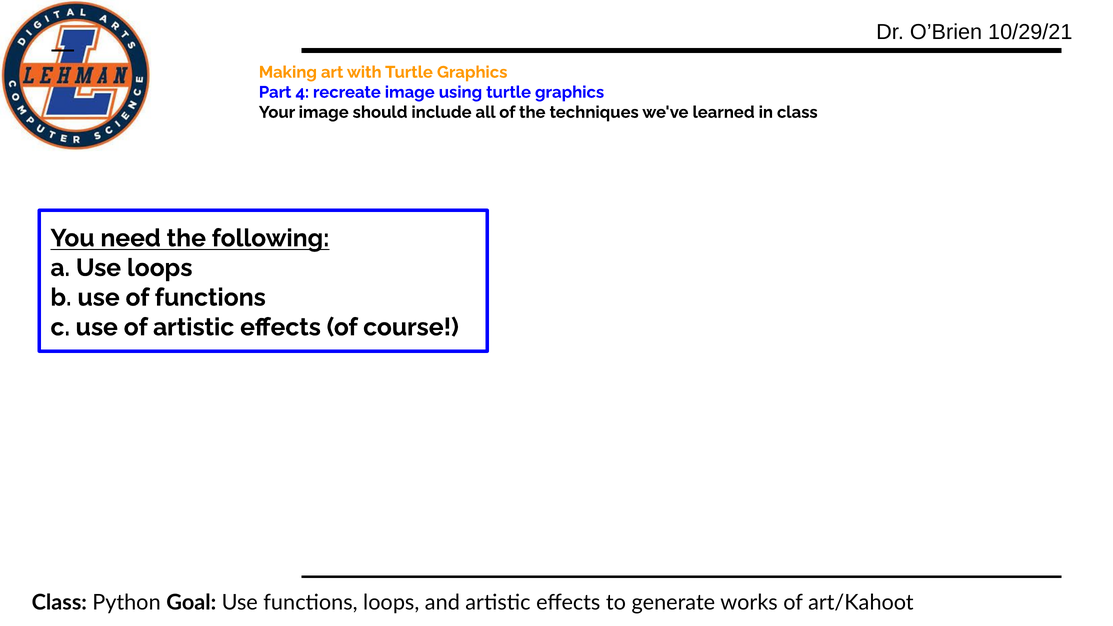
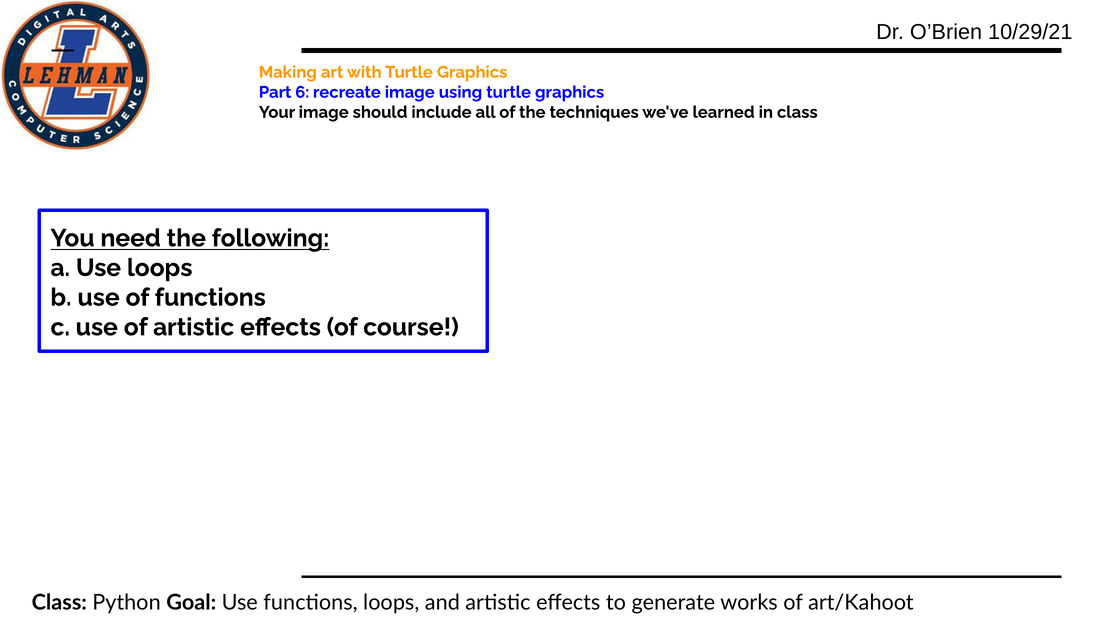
4: 4 -> 6 (302, 92)
